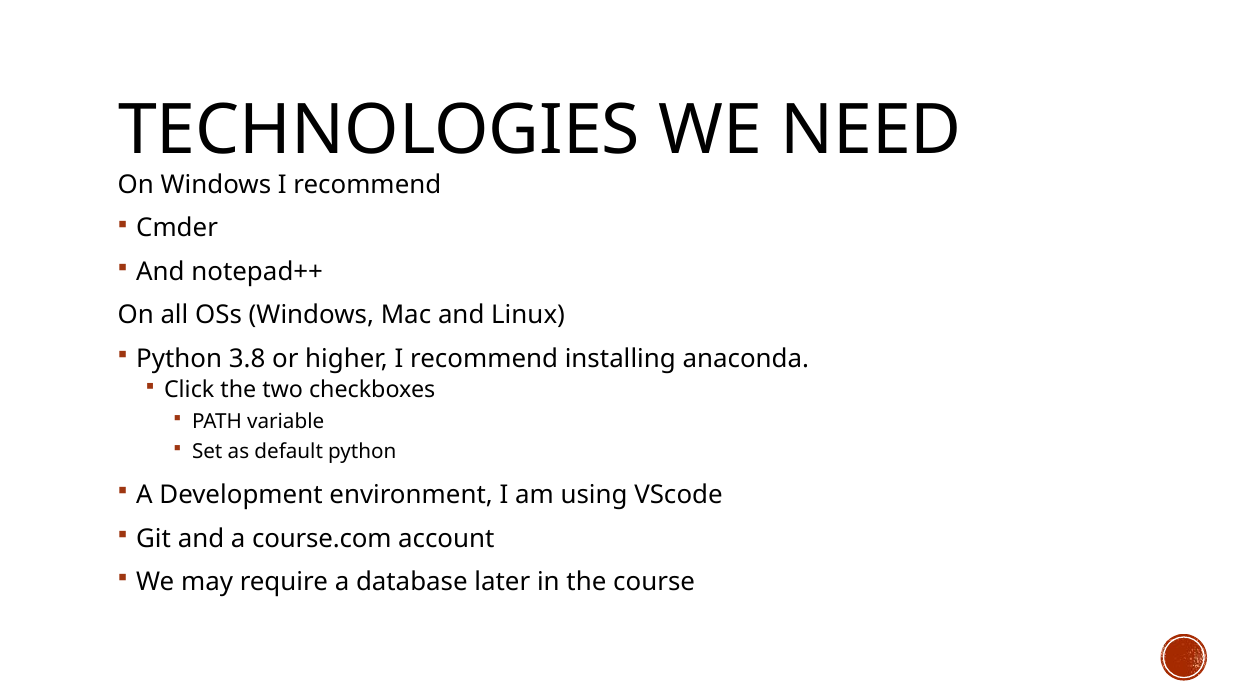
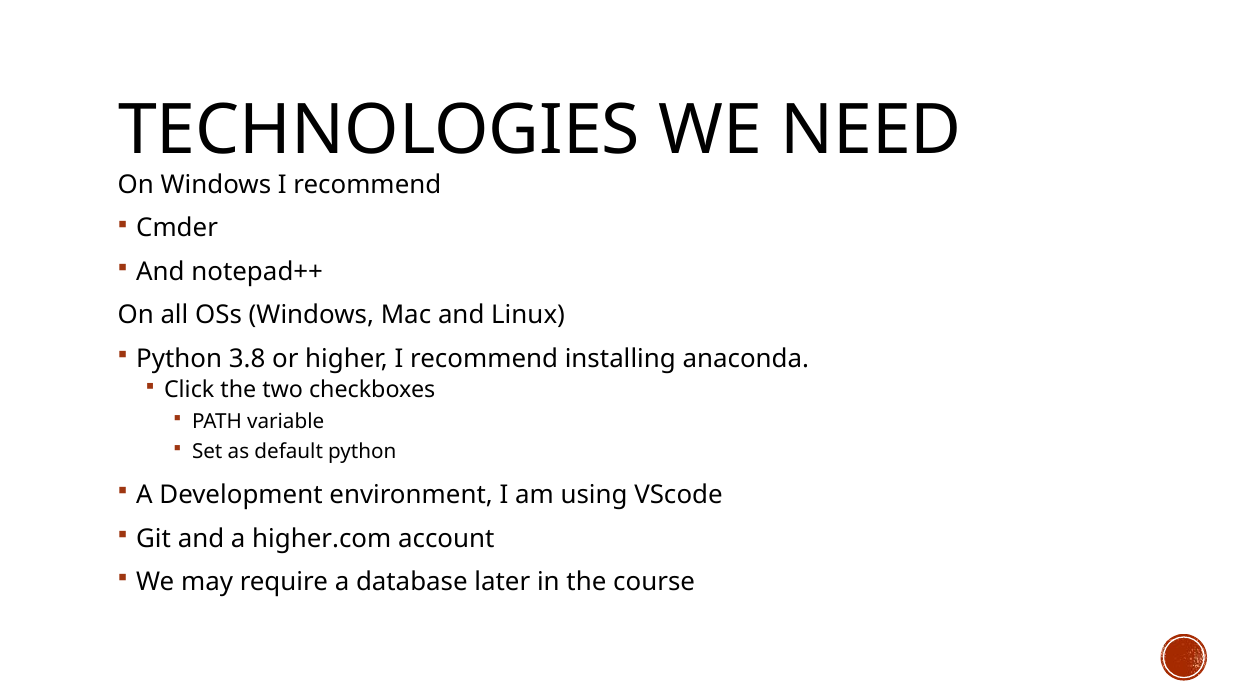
course.com: course.com -> higher.com (322, 539)
